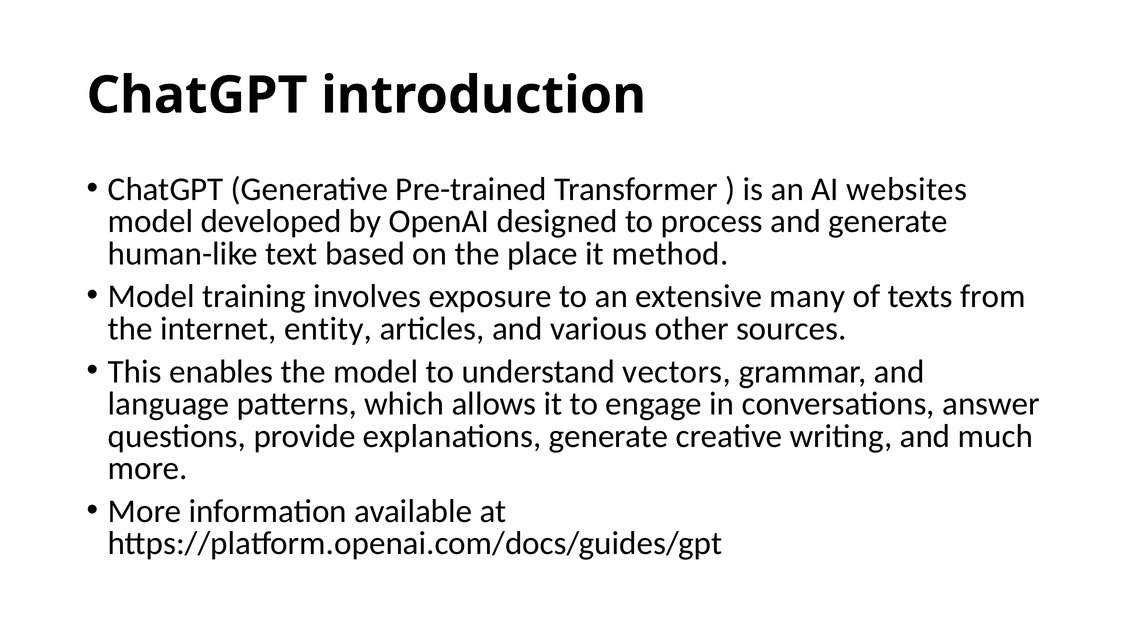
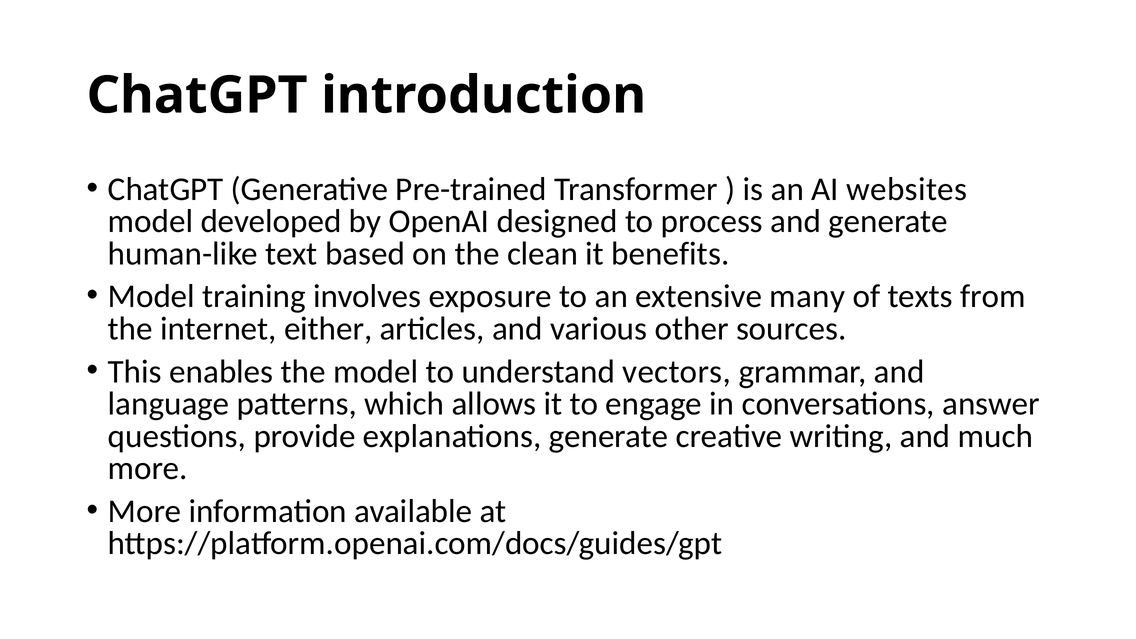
place: place -> clean (542, 254)
method: method -> benefits (670, 254)
entity: entity -> either (328, 329)
